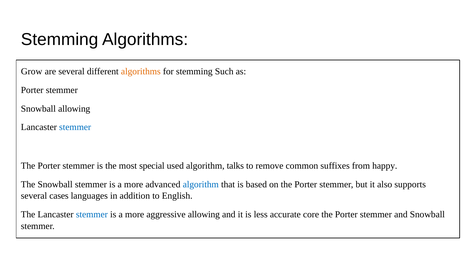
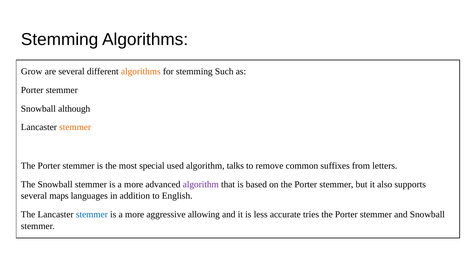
Snowball allowing: allowing -> although (74, 109)
stemmer colour: blue -> orange (75, 127)
happy: happy -> letters (385, 166)
algorithm colour: blue -> purple (201, 184)
cases: cases -> maps (59, 196)
core: core -> tries (311, 214)
